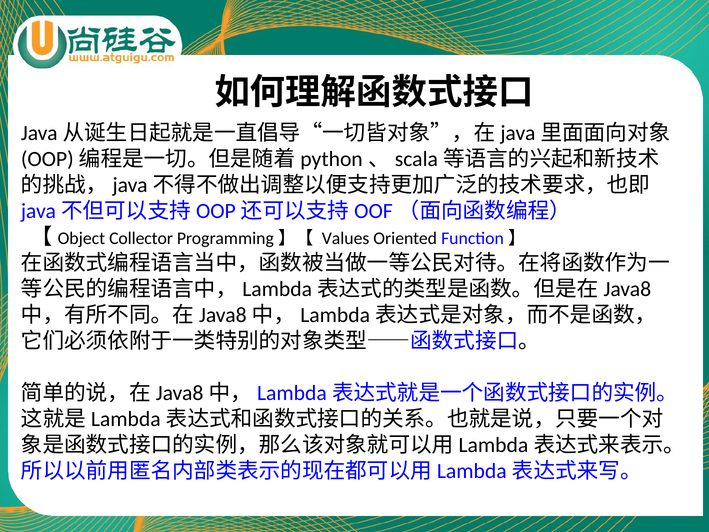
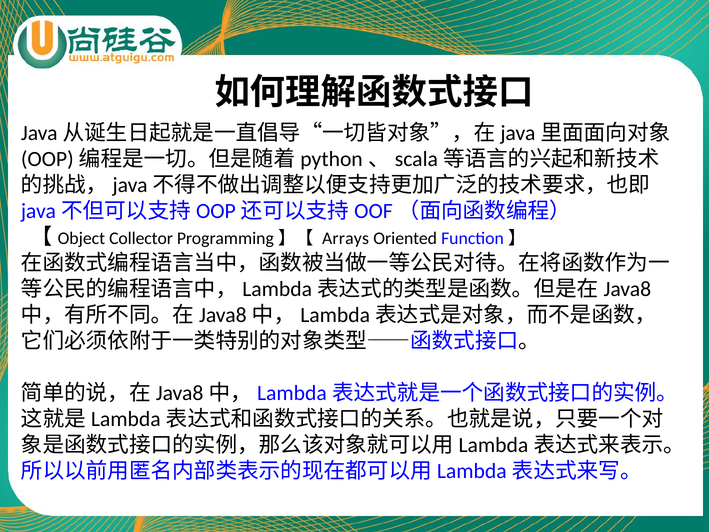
Values: Values -> Arrays (345, 238)
